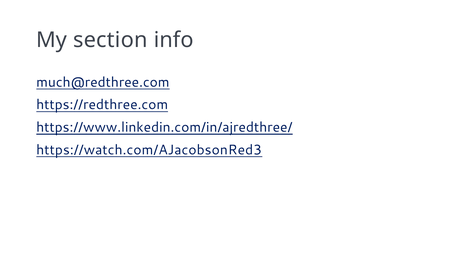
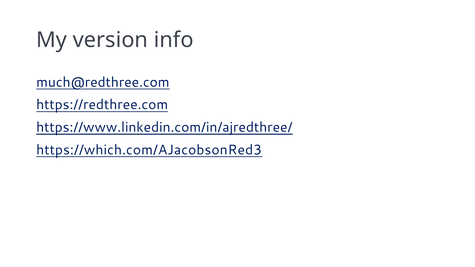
section: section -> version (110, 40)
https://watch.com/AJacobsonRed3: https://watch.com/AJacobsonRed3 -> https://which.com/AJacobsonRed3 (149, 150)
